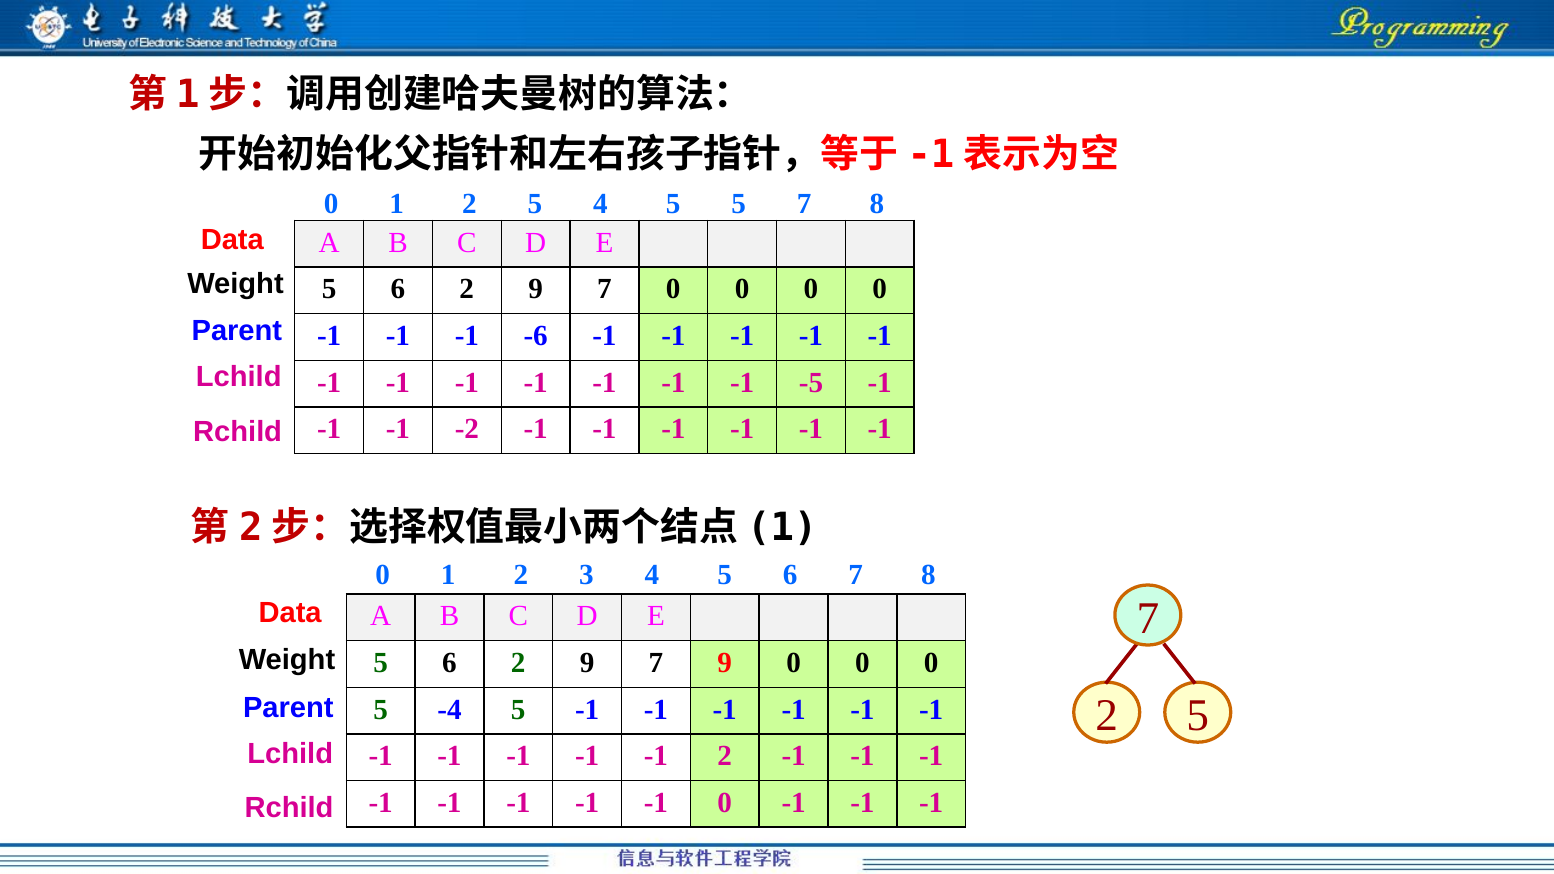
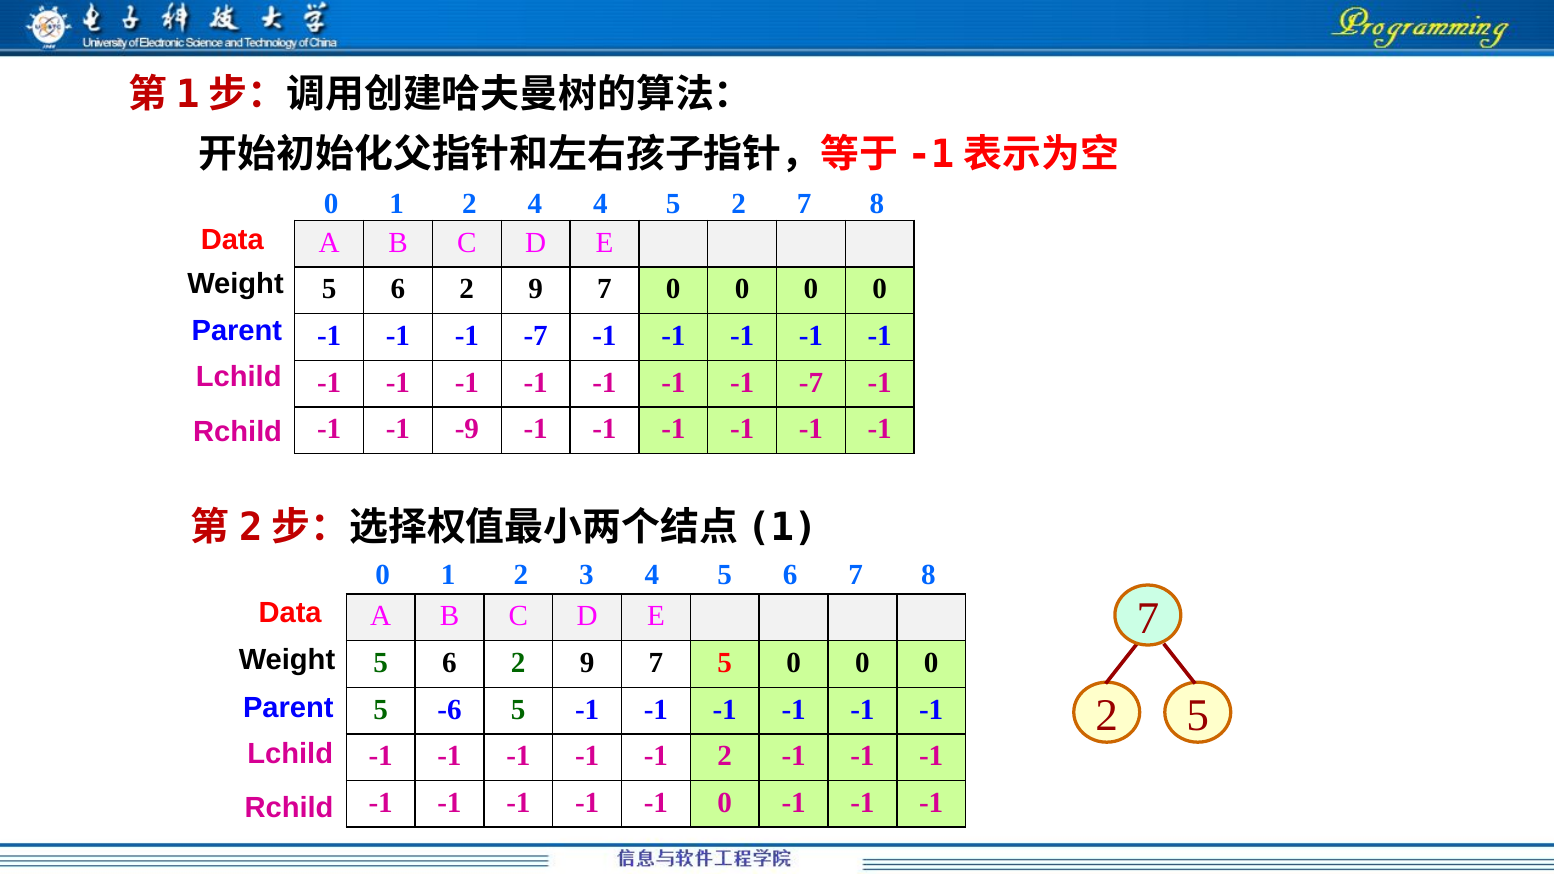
2 5: 5 -> 4 (535, 203)
4 5 5: 5 -> 2 (739, 203)
-6: -6 -> -7 (536, 336)
-5: -5 -> -7 (811, 383)
-2: -2 -> -9 (467, 429)
7 9: 9 -> 5 (725, 663)
-4: -4 -> -6 (450, 710)
